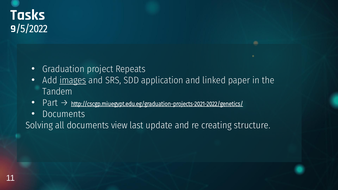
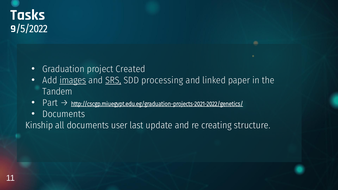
Repeats: Repeats -> Created (130, 69)
SRS underline: none -> present (113, 80)
application: application -> processing (162, 80)
Solving: Solving -> Kinship (39, 125)
view: view -> user (119, 125)
